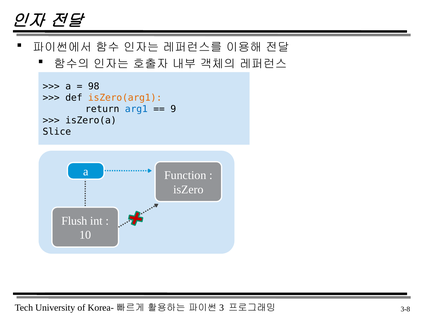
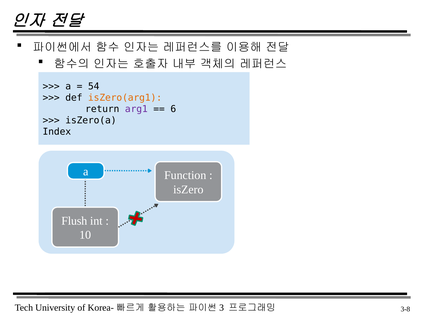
98: 98 -> 54 (94, 87)
arg1 colour: blue -> purple (136, 109)
9: 9 -> 6 (173, 109)
Slice: Slice -> Index (57, 132)
